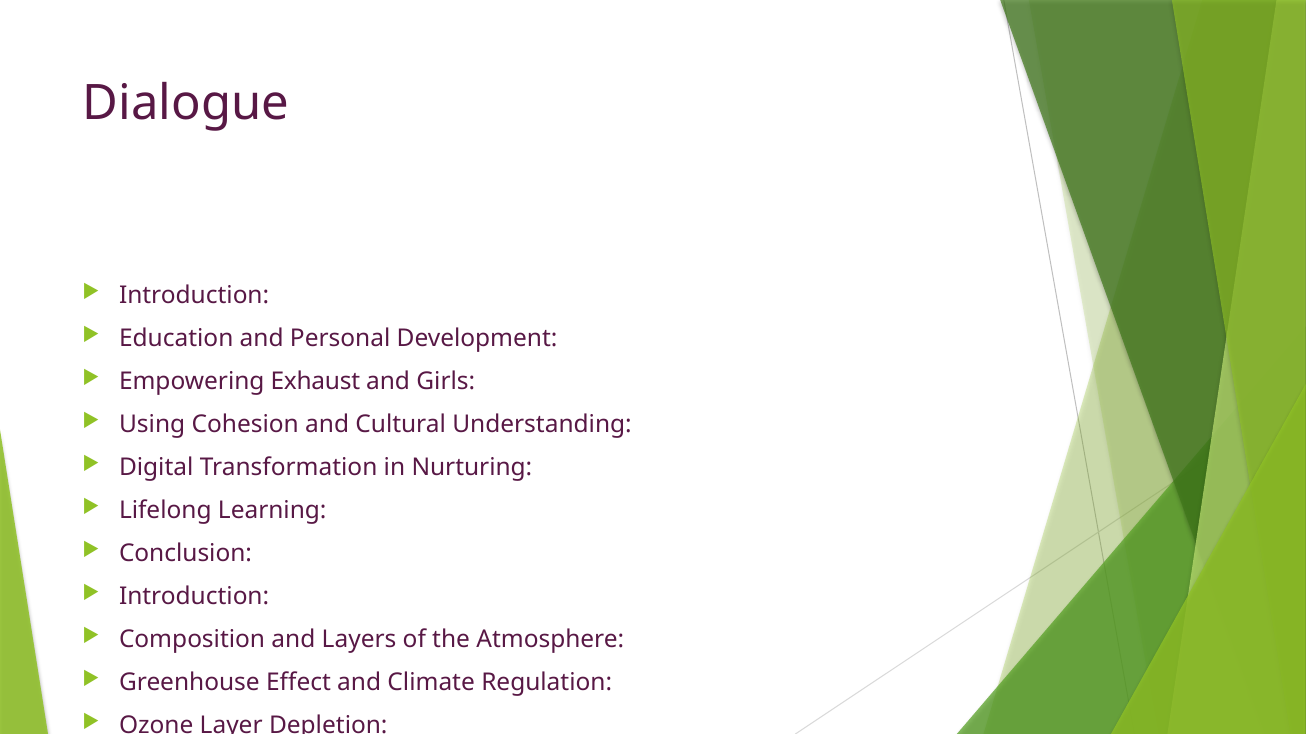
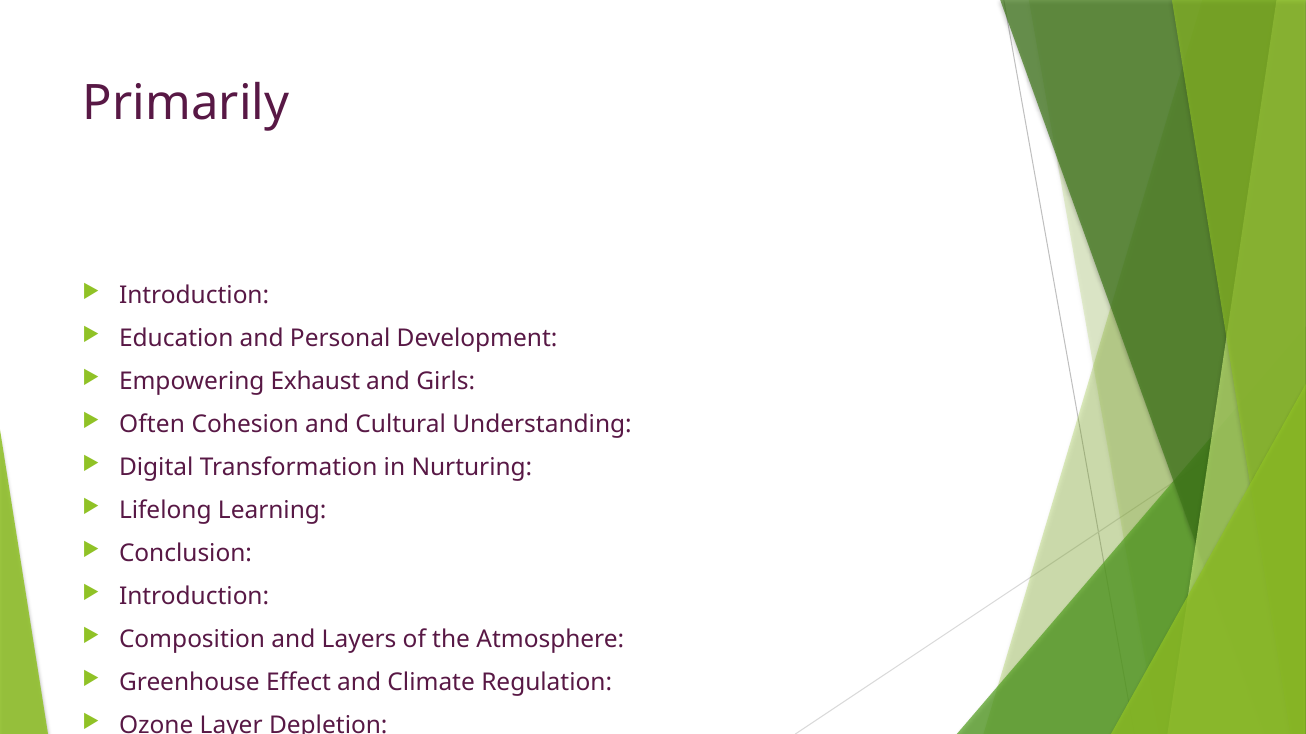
Dialogue: Dialogue -> Primarily (186, 103)
Using: Using -> Often (152, 425)
